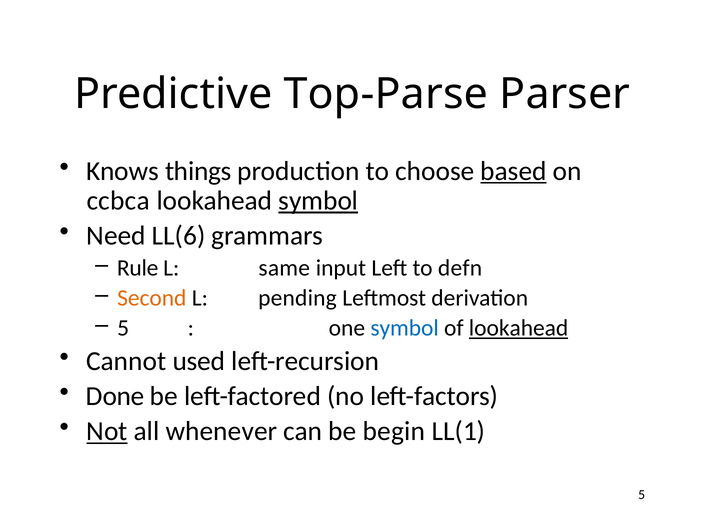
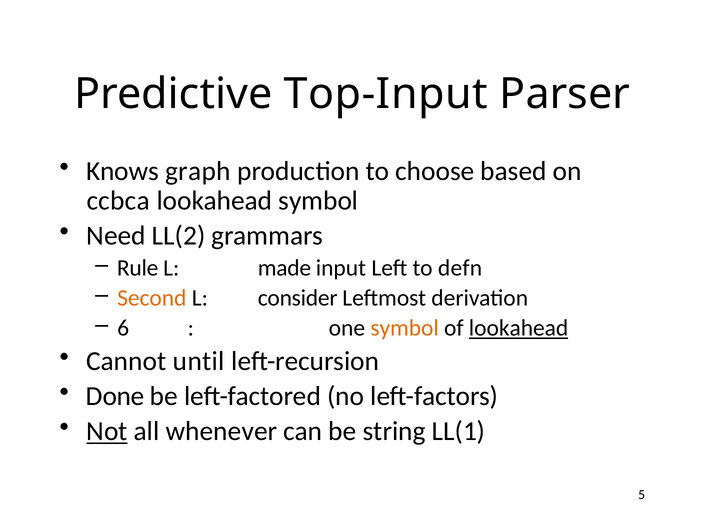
Top-Parse: Top-Parse -> Top-Input (386, 94)
things: things -> graph (198, 171)
based underline: present -> none (514, 171)
symbol underline: present -> none (318, 201)
LL(6: LL(6 -> LL(2 (179, 236)
same: same -> made (284, 268)
pending: pending -> consider (298, 298)
5: 5 -> 6 (123, 328)
symbol colour: blue -> orange (405, 328)
used: used -> until (199, 361)
begin: begin -> string (394, 431)
